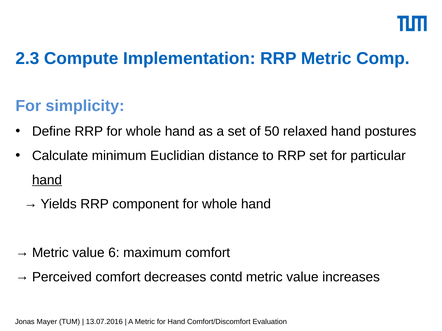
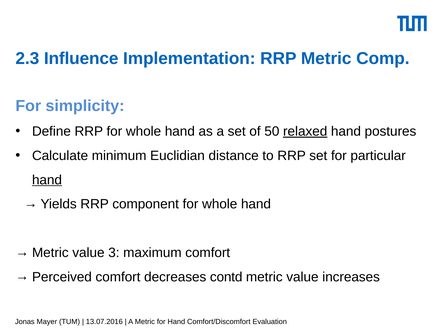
Compute: Compute -> Influence (81, 59)
relaxed underline: none -> present (305, 132)
6: 6 -> 3 (114, 253)
